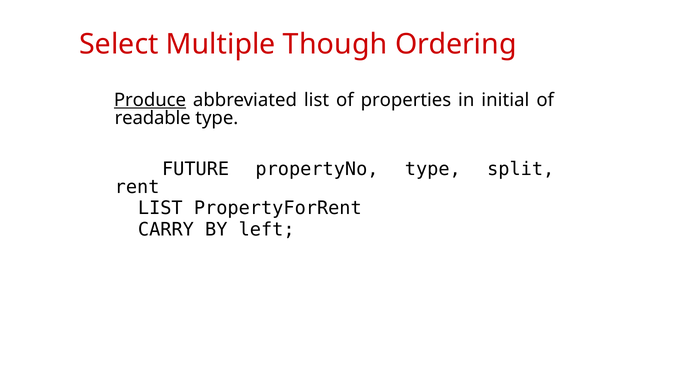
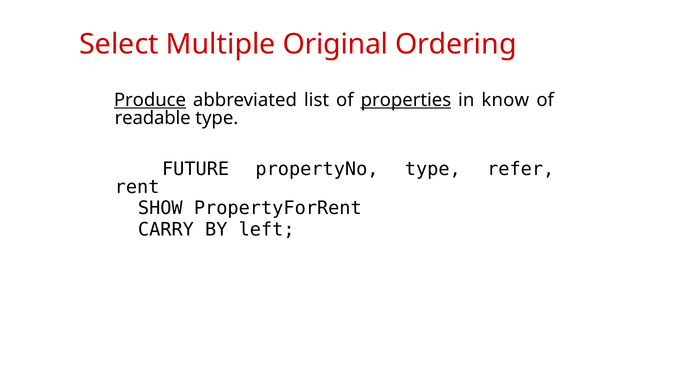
Though: Though -> Original (335, 44)
properties underline: none -> present (406, 100)
initial: initial -> know (505, 100)
split: split -> refer (521, 169)
LIST: LIST -> SHOW (160, 208)
